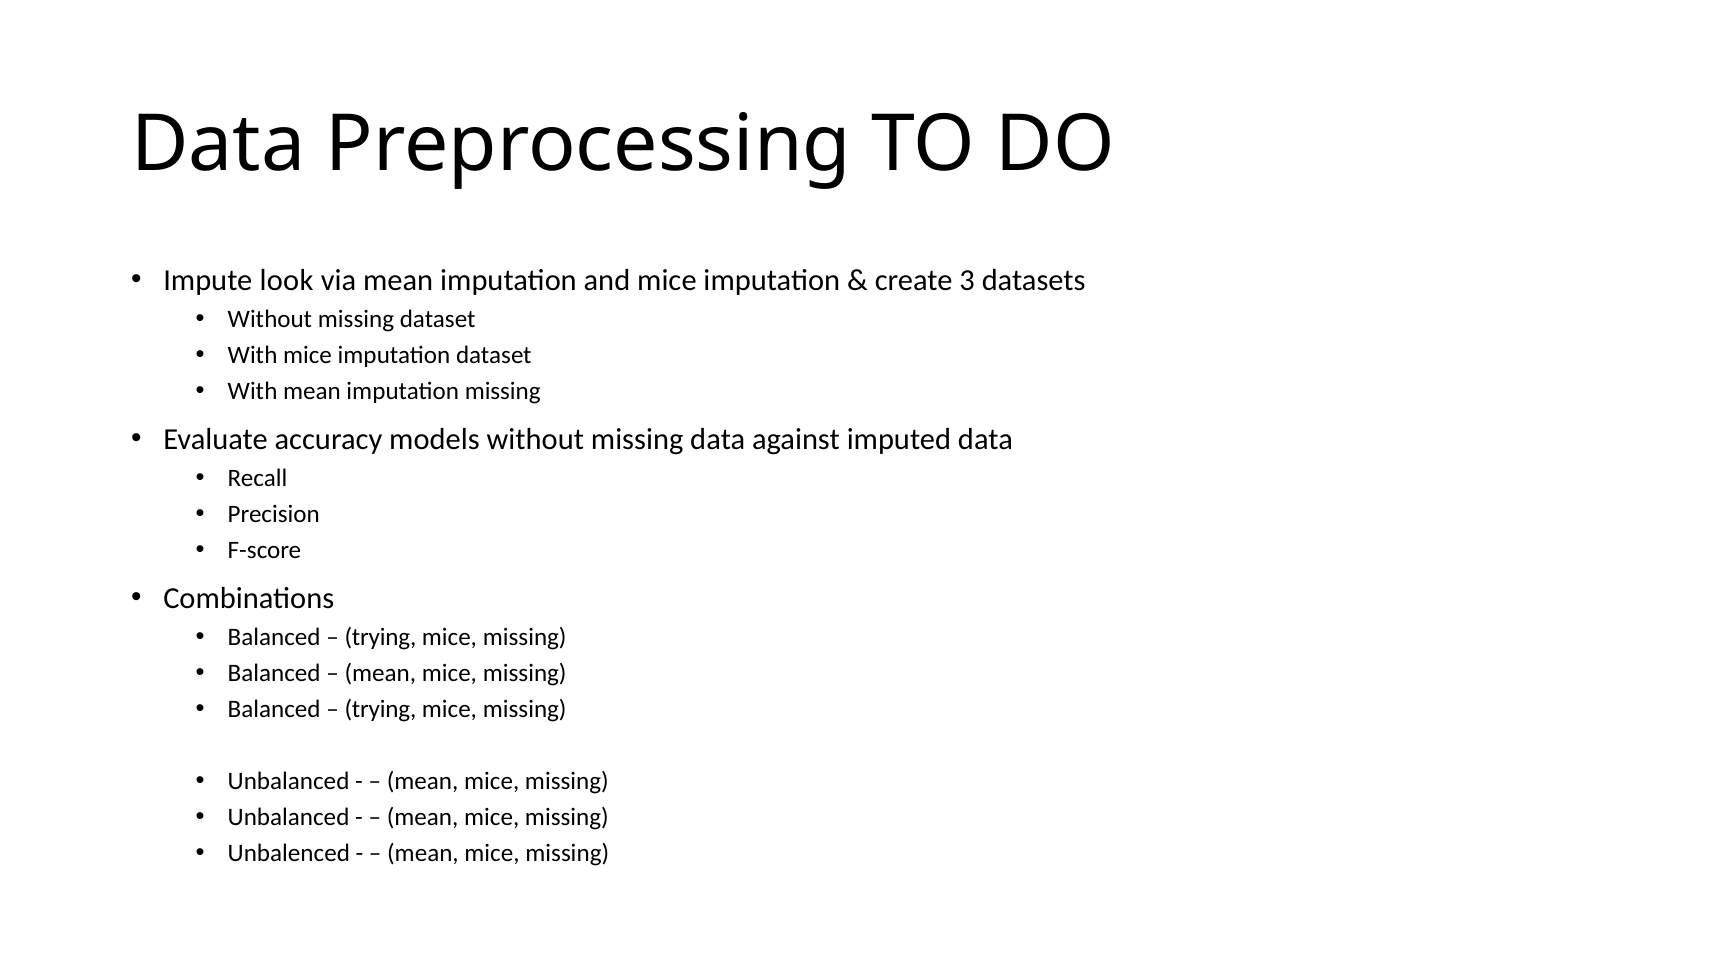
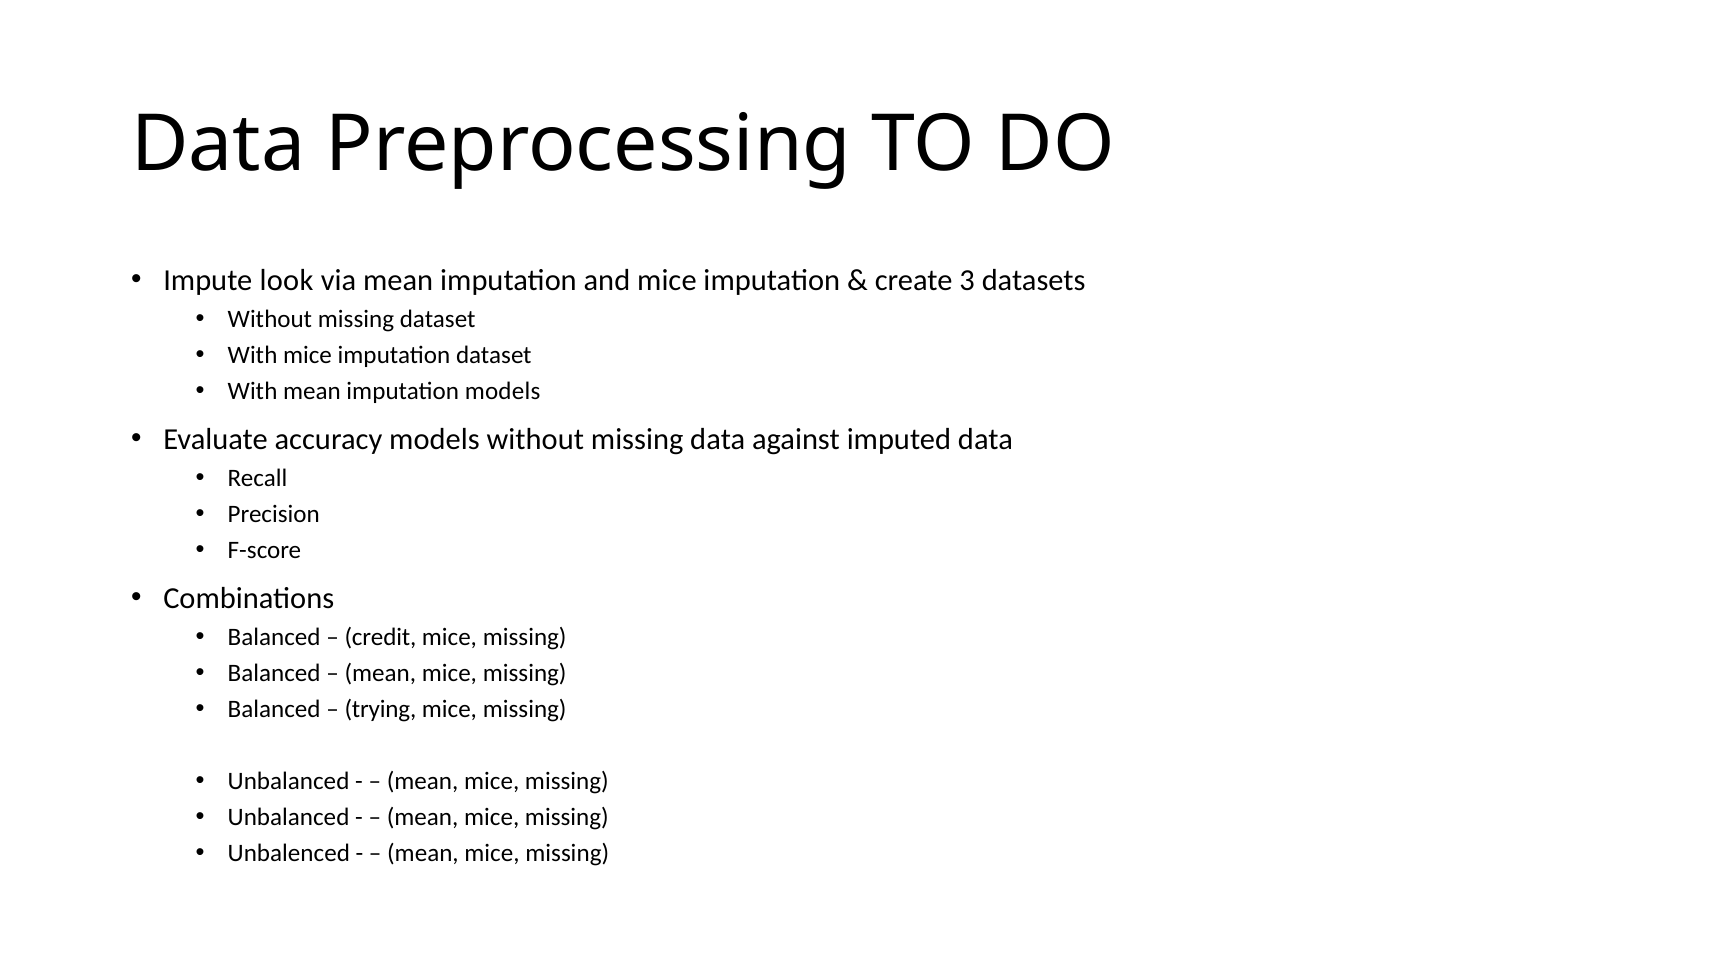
imputation missing: missing -> models (503, 391)
trying: trying -> credit (380, 637)
